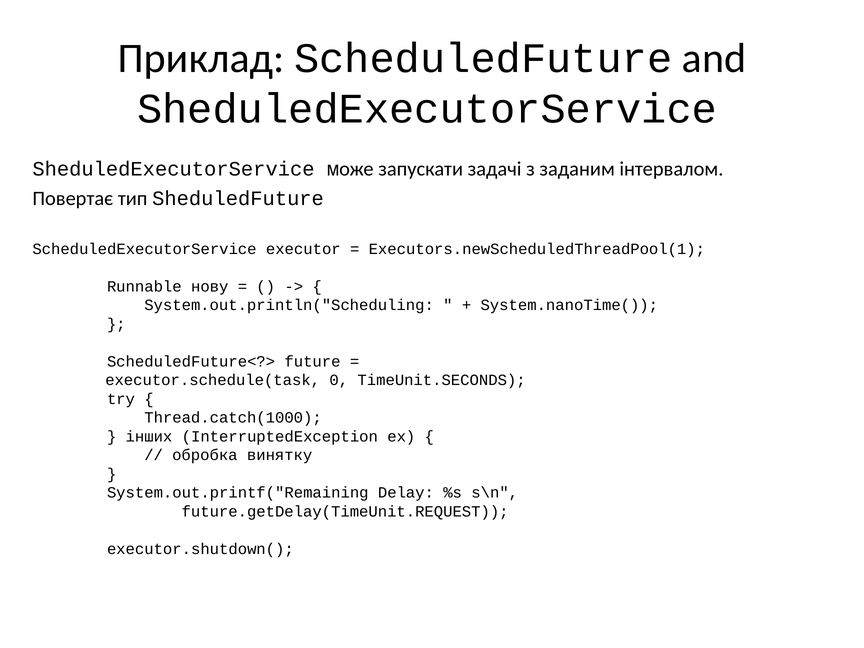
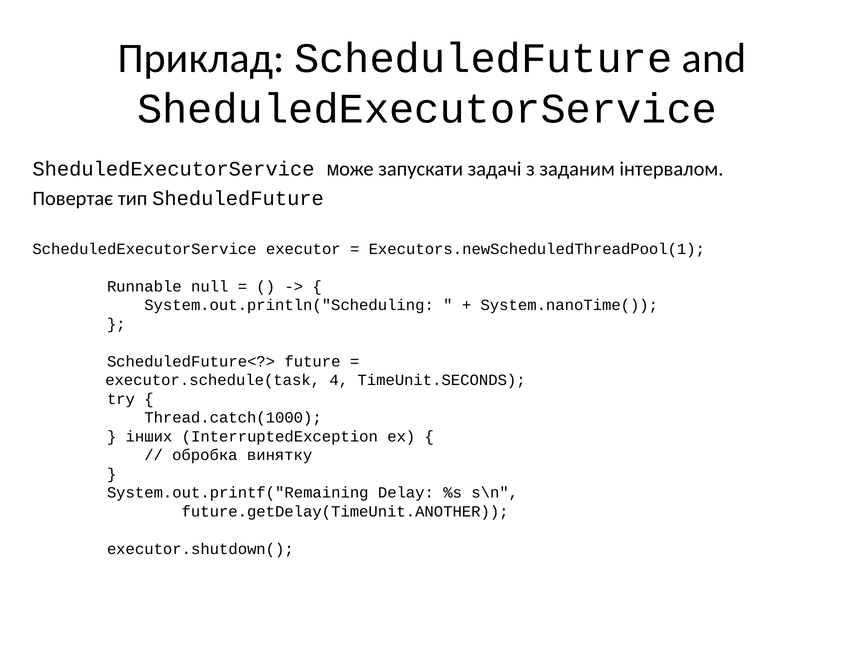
нову: нову -> null (210, 287)
0: 0 -> 4 (339, 380)
future.getDelay(TimeUnit.REQUEST: future.getDelay(TimeUnit.REQUEST -> future.getDelay(TimeUnit.ANOTHER (345, 511)
